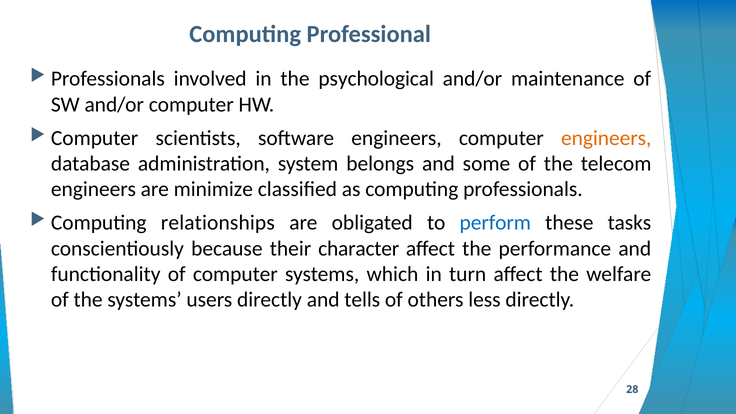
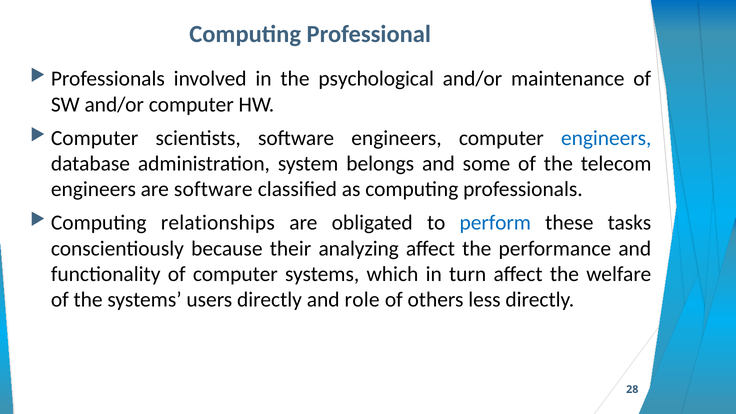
engineers colour: orange -> blue (606, 138)
are minimize: minimize -> software (213, 189)
character: character -> analyzing (359, 248)
tells: tells -> role (362, 300)
